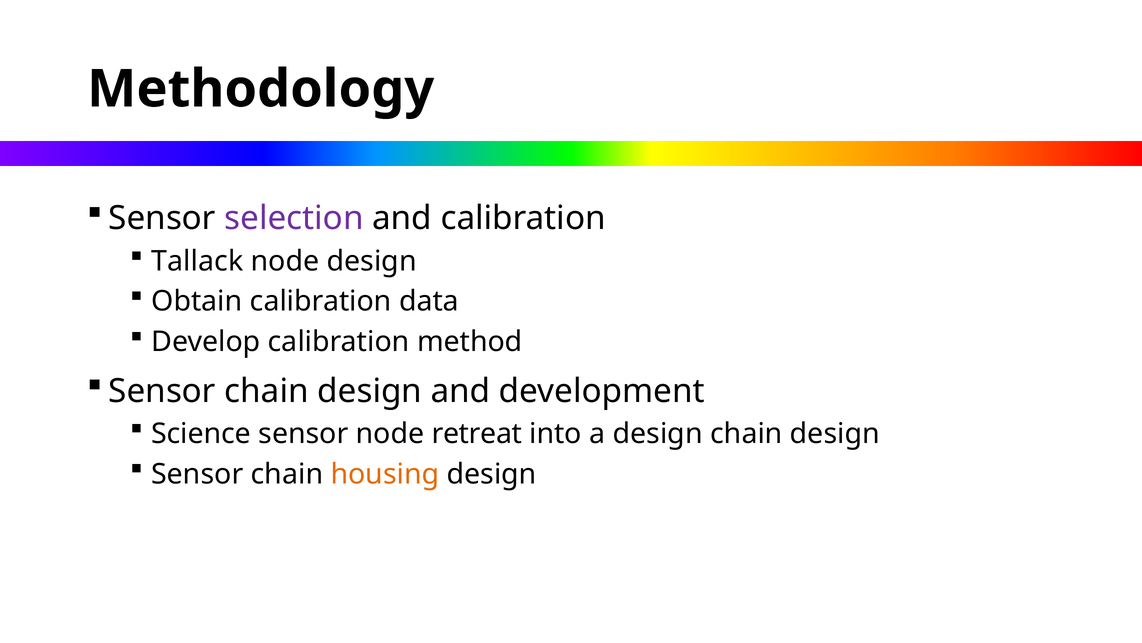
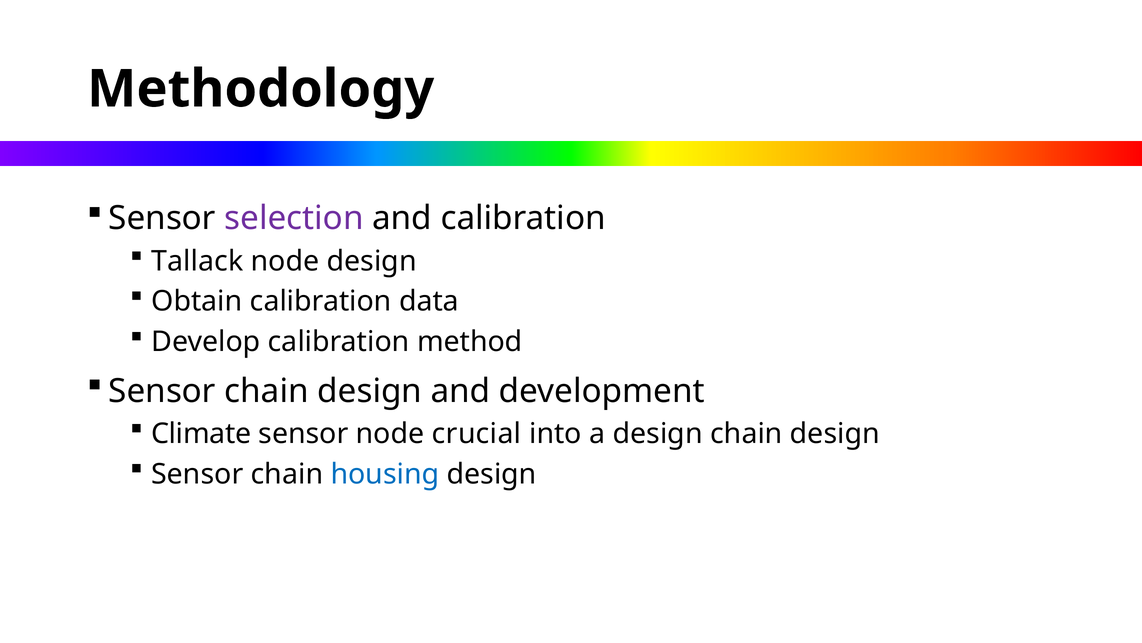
Science: Science -> Climate (201, 433)
retreat: retreat -> crucial (477, 433)
housing colour: orange -> blue (385, 474)
